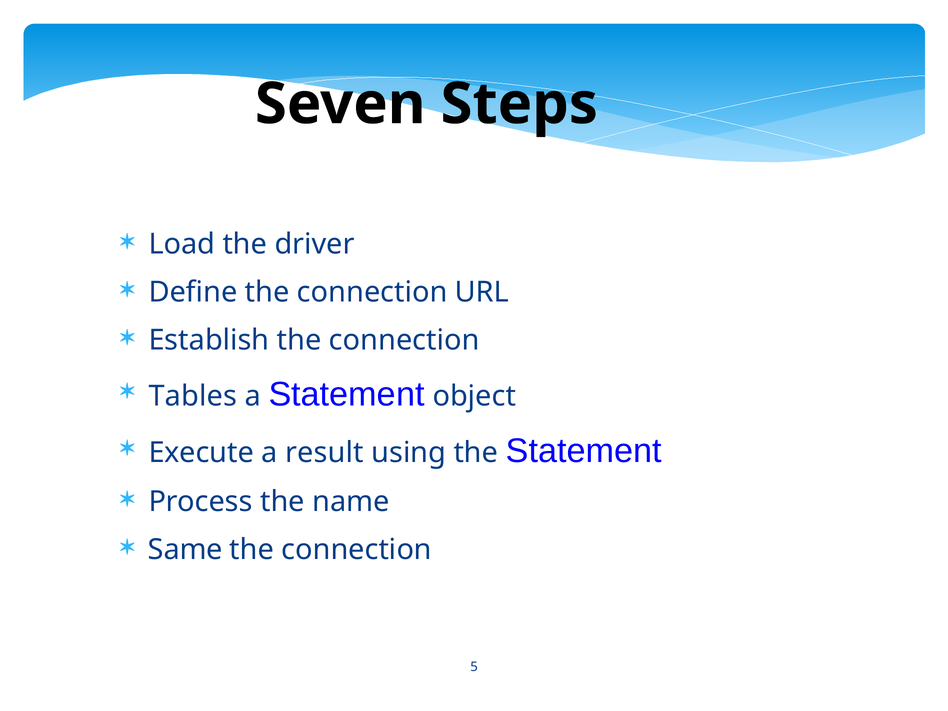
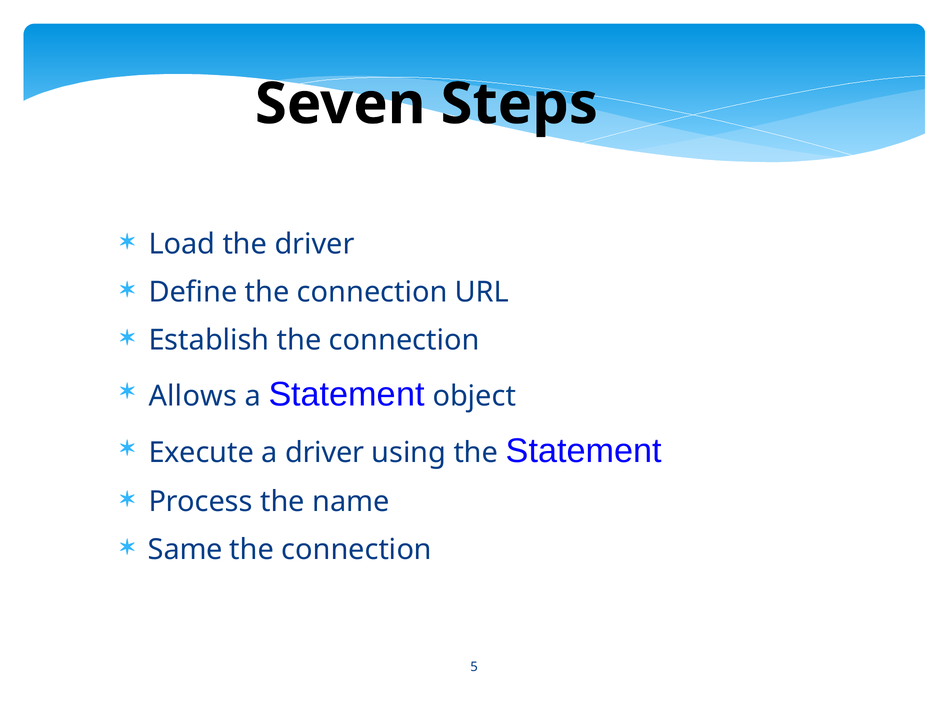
Tables: Tables -> Allows (193, 396)
a result: result -> driver (325, 453)
